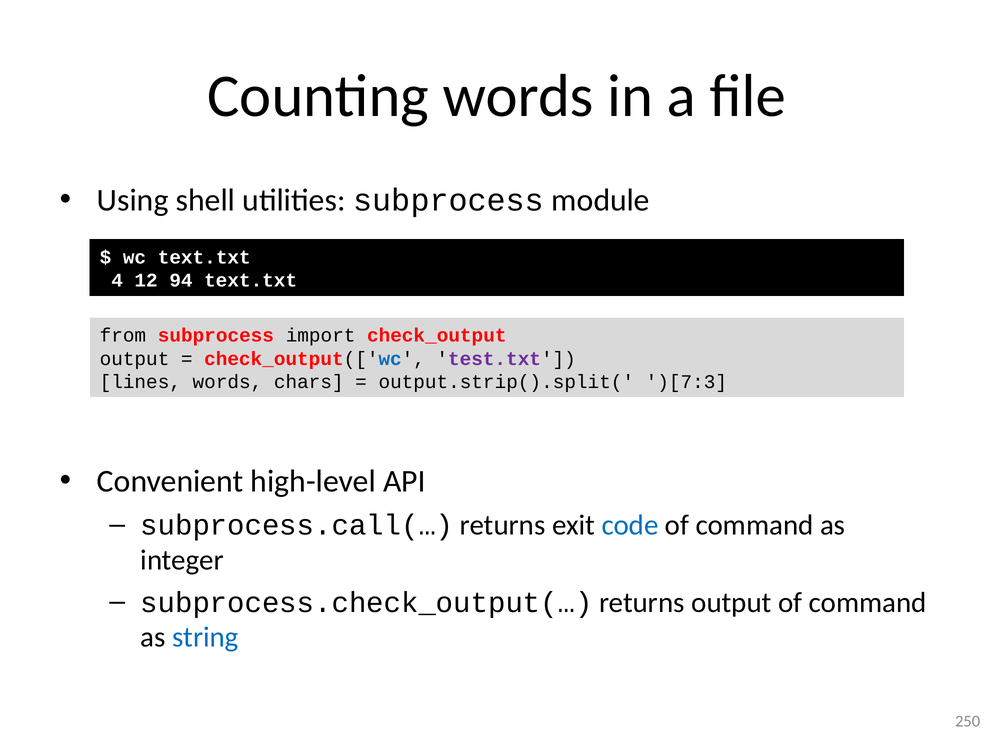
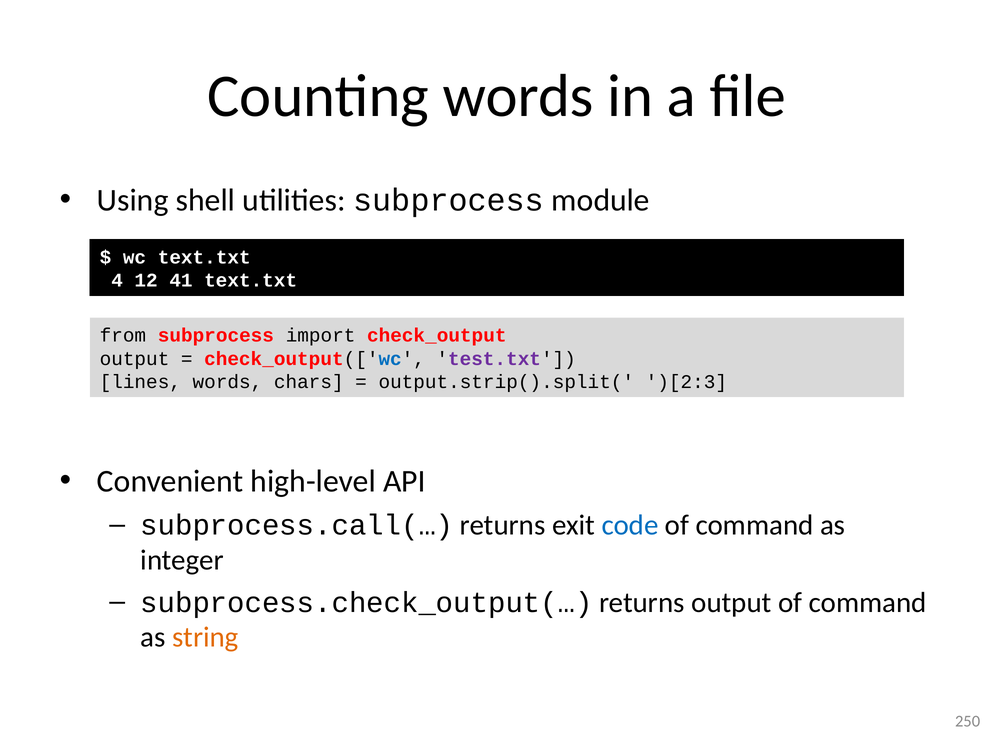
94: 94 -> 41 (181, 281)
)[7:3: )[7:3 -> )[2:3 (686, 382)
string colour: blue -> orange (205, 638)
